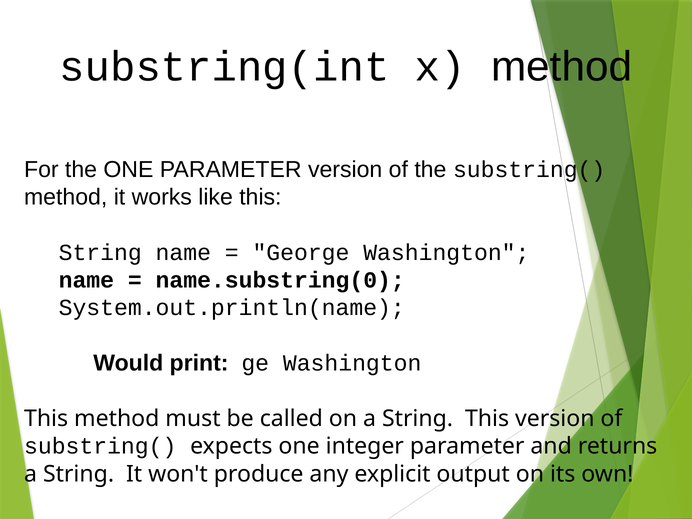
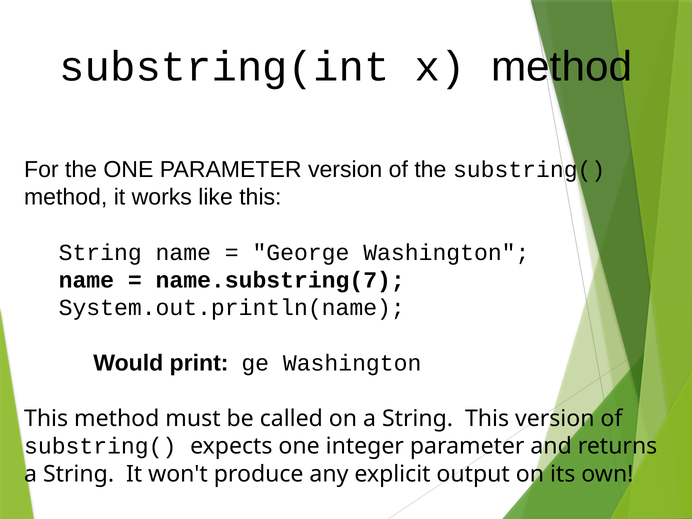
name.substring(0: name.substring(0 -> name.substring(7 (280, 280)
